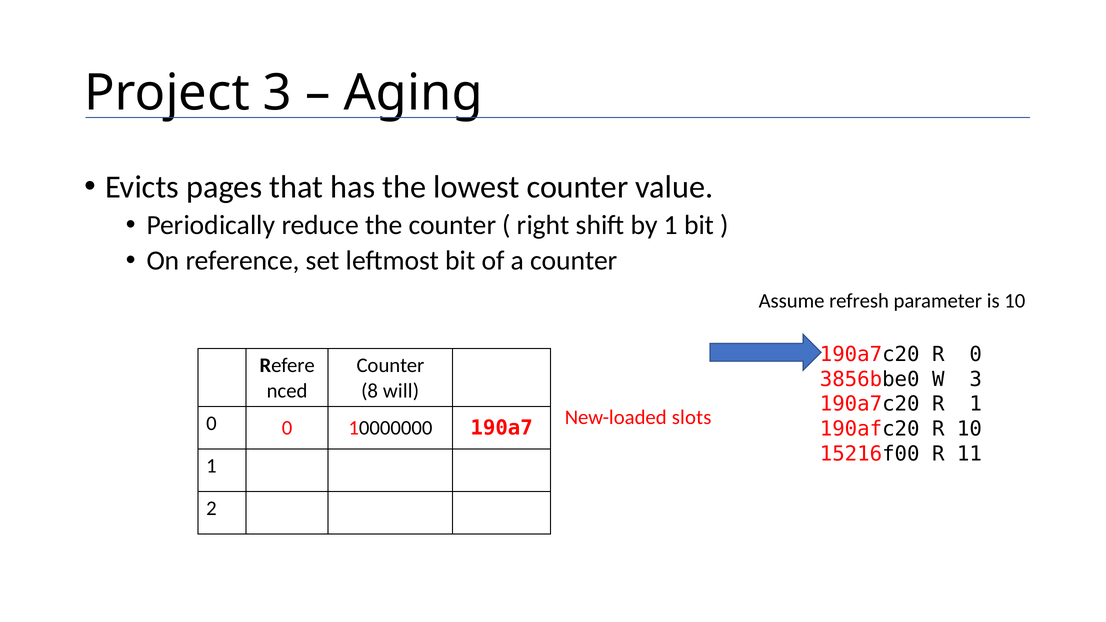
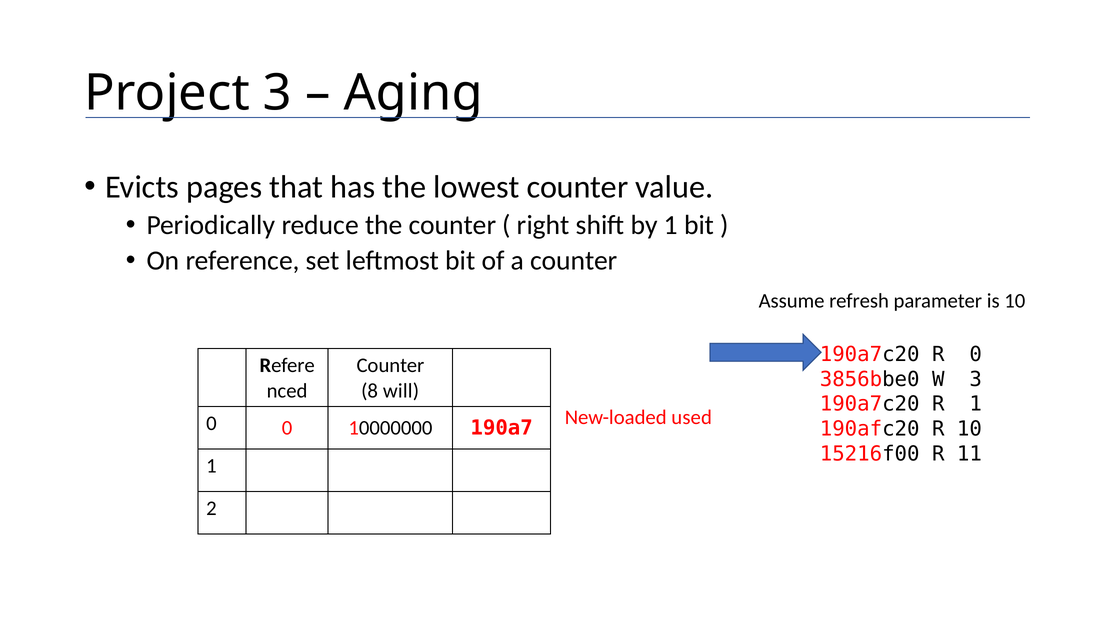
slots: slots -> used (692, 417)
